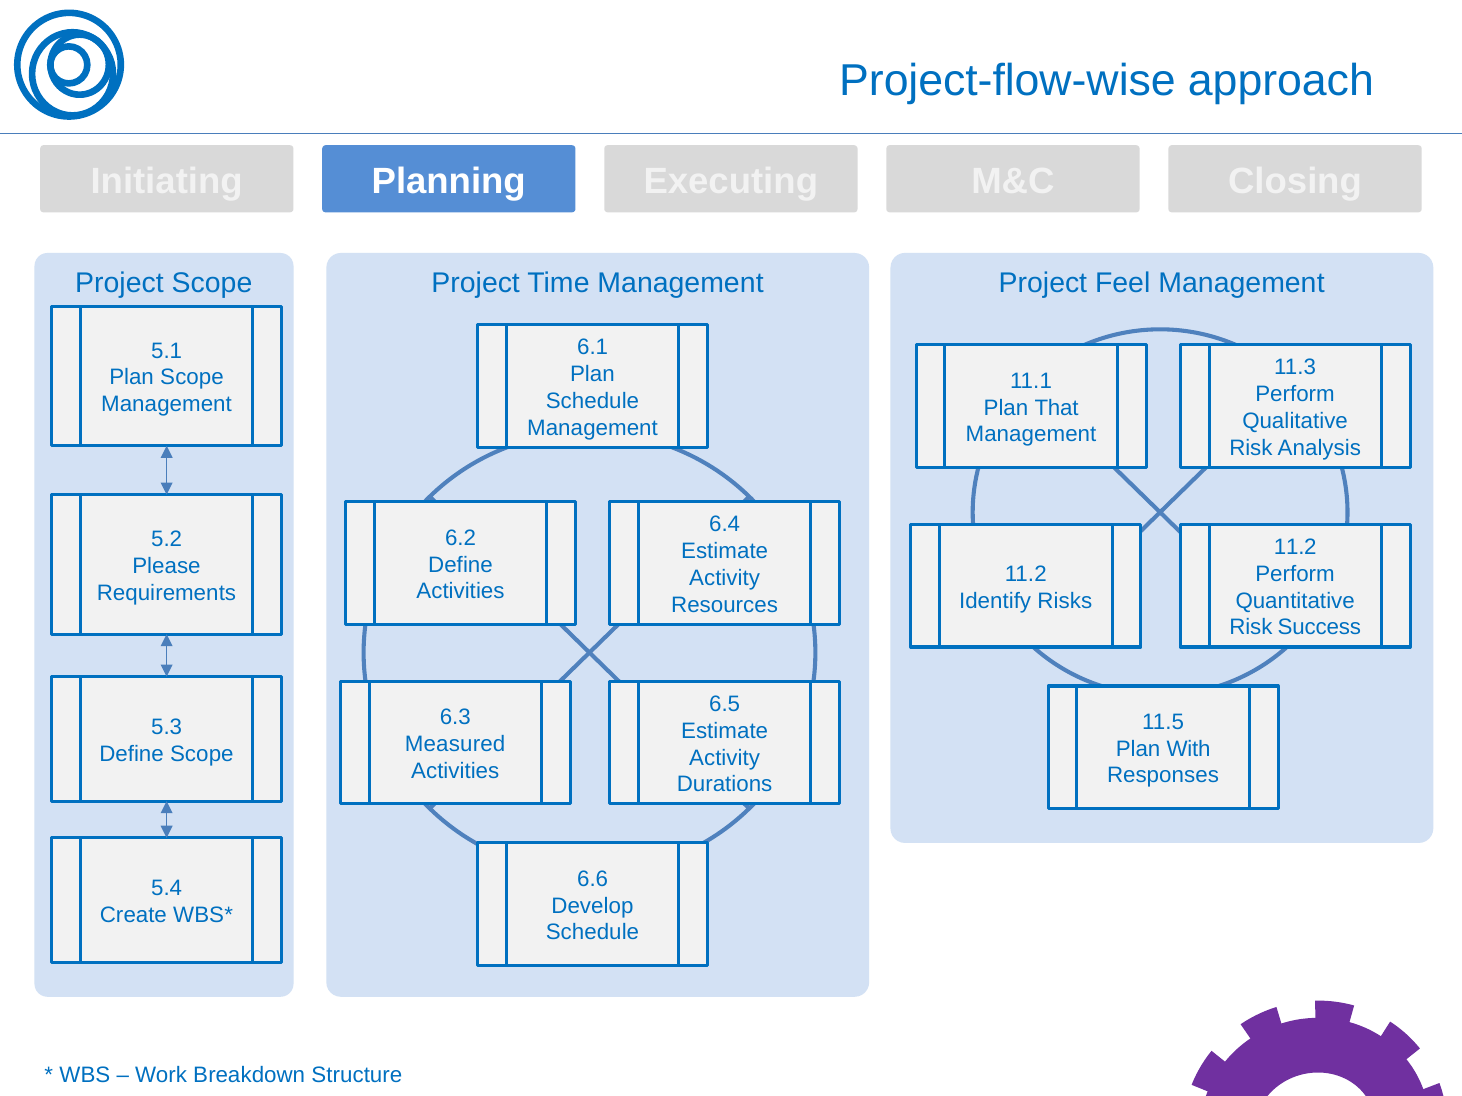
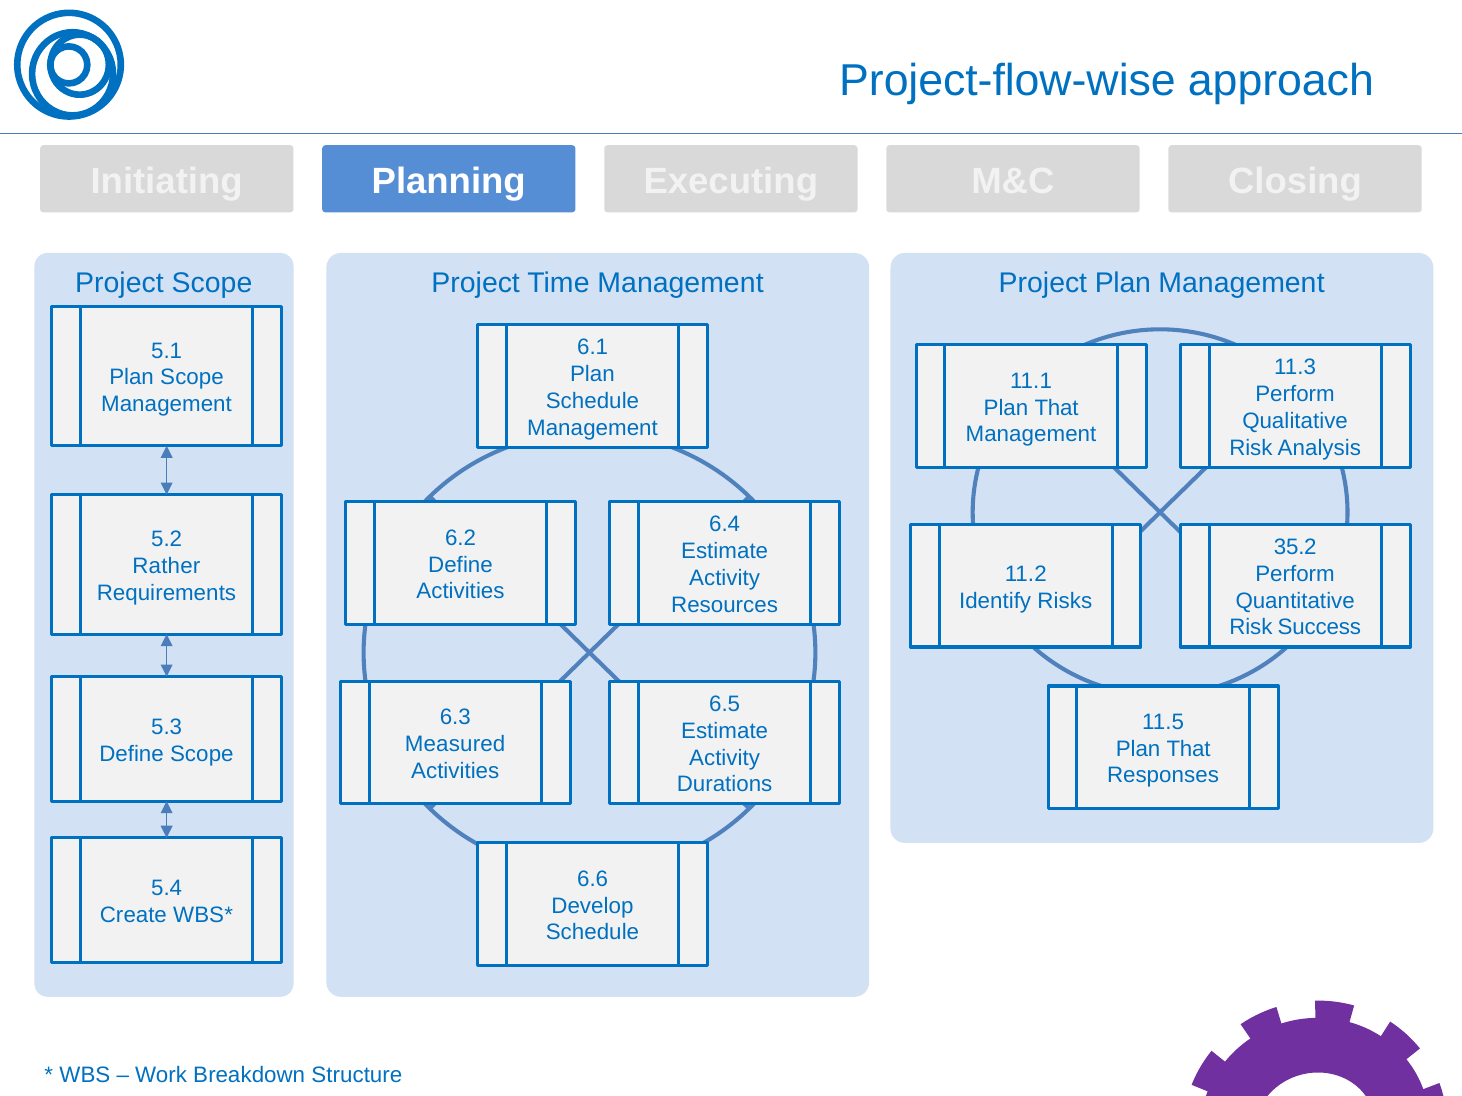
Project Feel: Feel -> Plan (1123, 284)
11.2: 11.2 -> 35.2 (1295, 547)
Please: Please -> Rather (166, 566)
With: With -> That (1189, 749)
